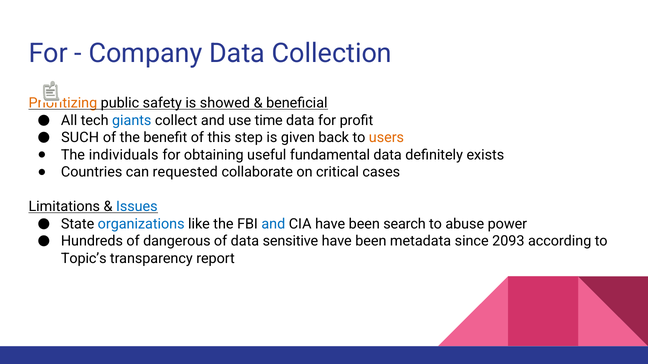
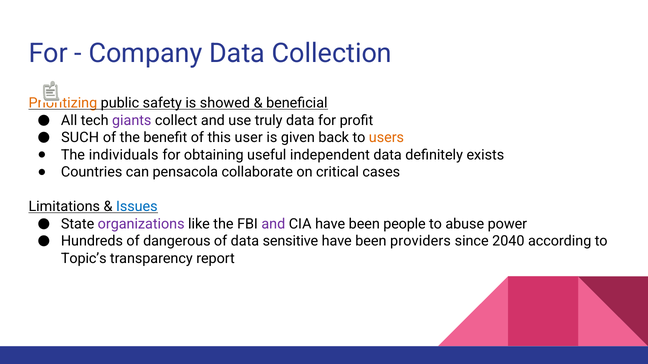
giants colour: blue -> purple (132, 121)
time: time -> truly (269, 121)
step: step -> user (249, 138)
fundamental: fundamental -> independent (330, 155)
requested: requested -> pensacola (185, 172)
organizations colour: blue -> purple (141, 224)
and colour: blue -> purple (273, 224)
search: search -> people (405, 224)
metadata: metadata -> providers (421, 241)
2093: 2093 -> 2040 (508, 241)
